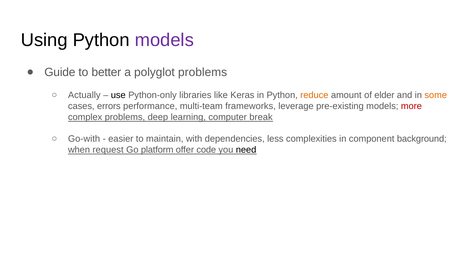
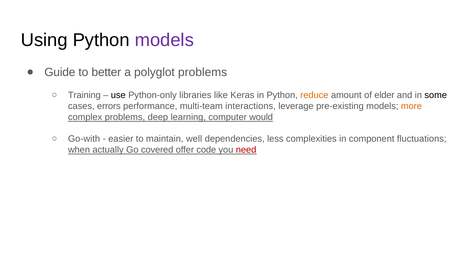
Actually: Actually -> Training (84, 95)
some colour: orange -> black (436, 95)
frameworks: frameworks -> interactions (251, 106)
more colour: red -> orange (411, 106)
break: break -> would (261, 117)
with: with -> well (194, 139)
background: background -> fluctuations (422, 139)
request: request -> actually (108, 150)
platform: platform -> covered (157, 150)
need colour: black -> red (246, 150)
